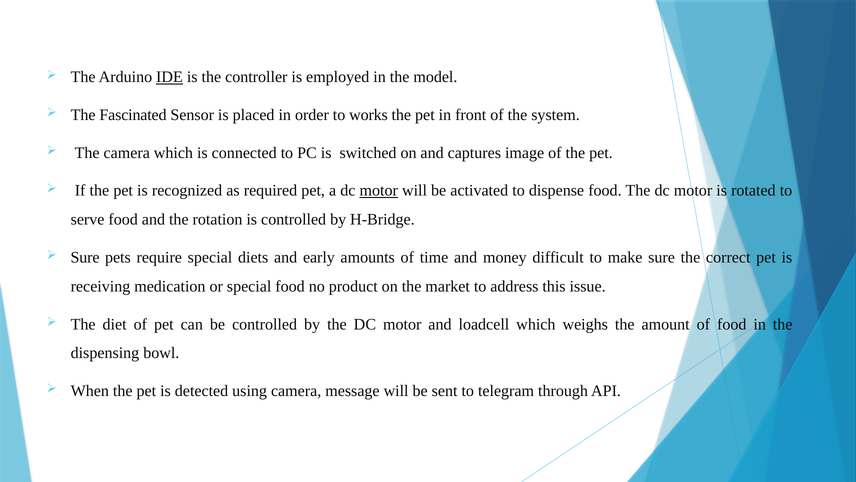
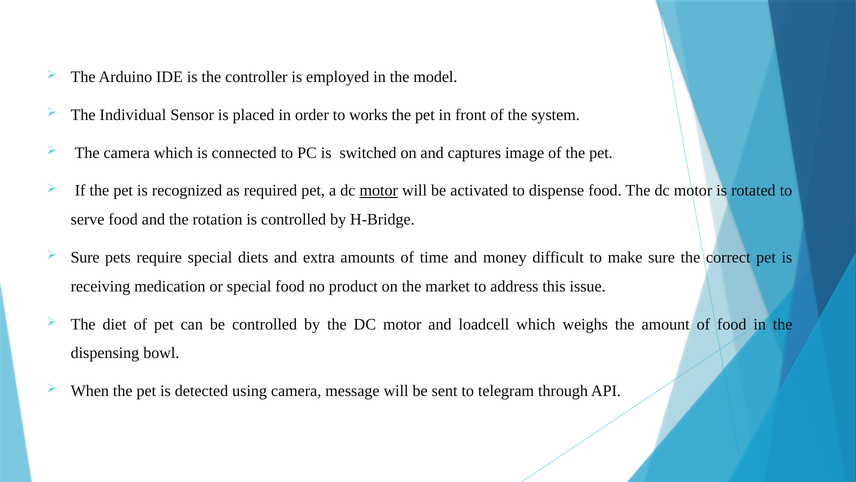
IDE underline: present -> none (170, 77)
Fascinated: Fascinated -> Individual (133, 115)
early: early -> extra (319, 257)
